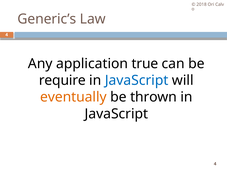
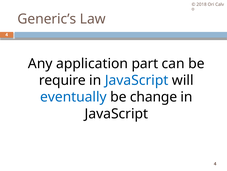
true: true -> part (145, 63)
eventually colour: orange -> blue (73, 97)
thrown: thrown -> change (154, 97)
